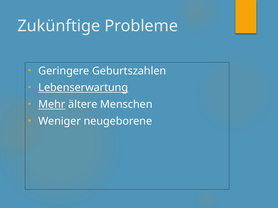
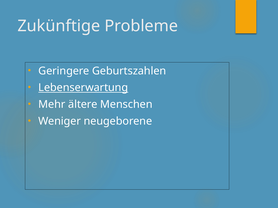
Mehr underline: present -> none (52, 105)
